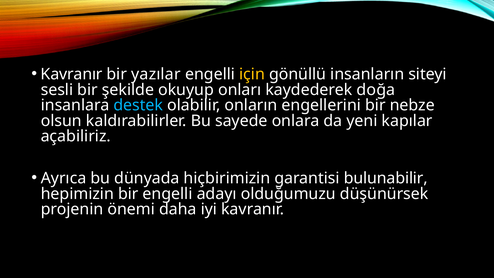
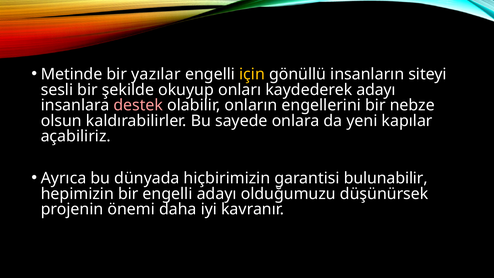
Kavranır: Kavranır -> Metinde (72, 74)
kaydederek doğa: doğa -> adayı (376, 90)
destek colour: light blue -> pink (138, 105)
